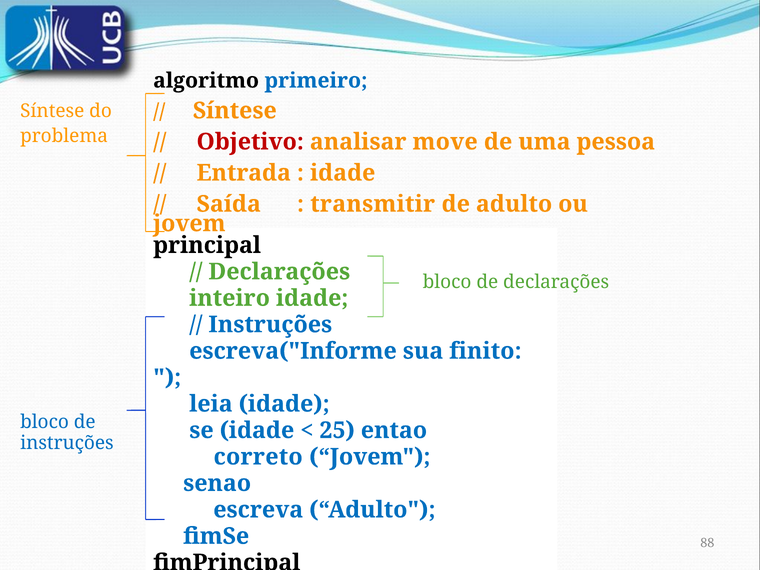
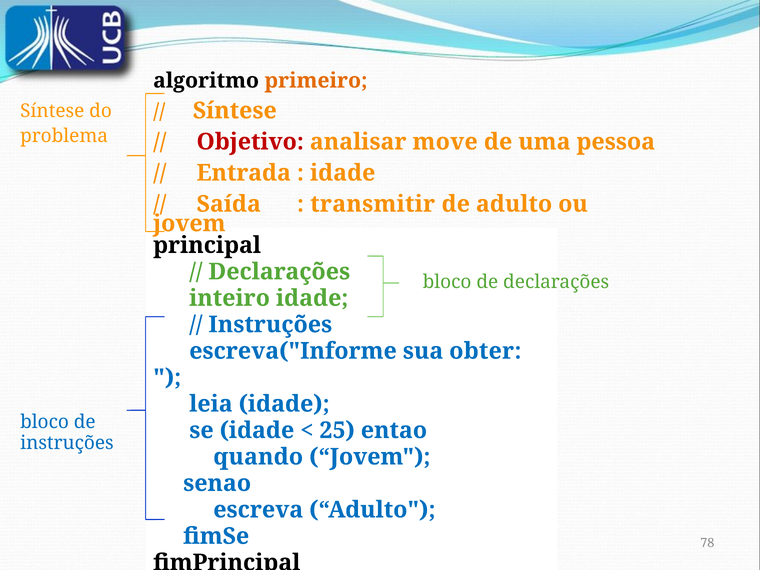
primeiro colour: blue -> orange (316, 81)
finito: finito -> obter (485, 351)
correto: correto -> quando (258, 457)
88: 88 -> 78 (707, 543)
